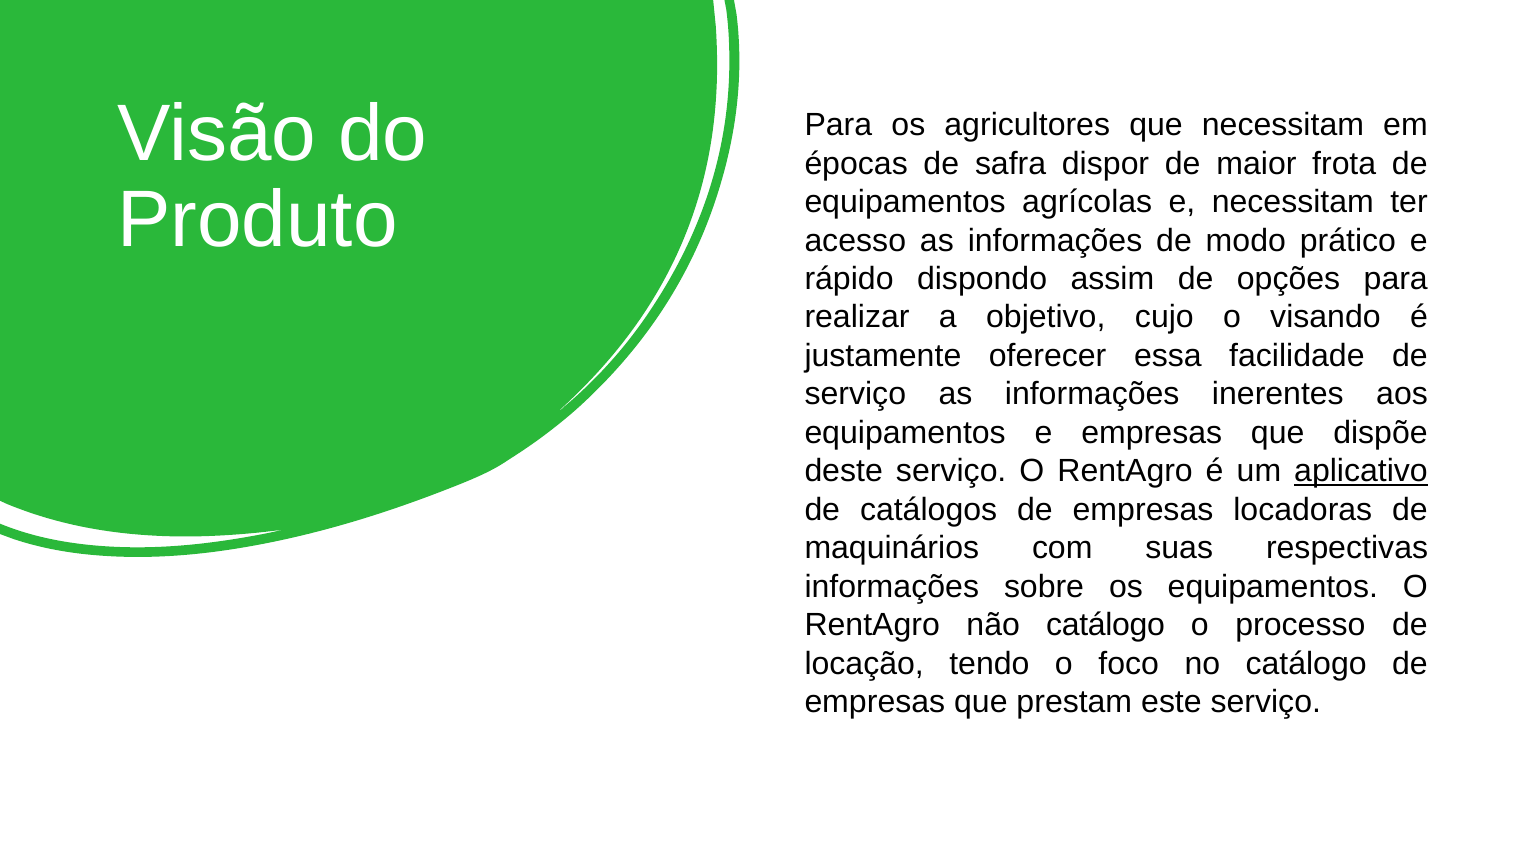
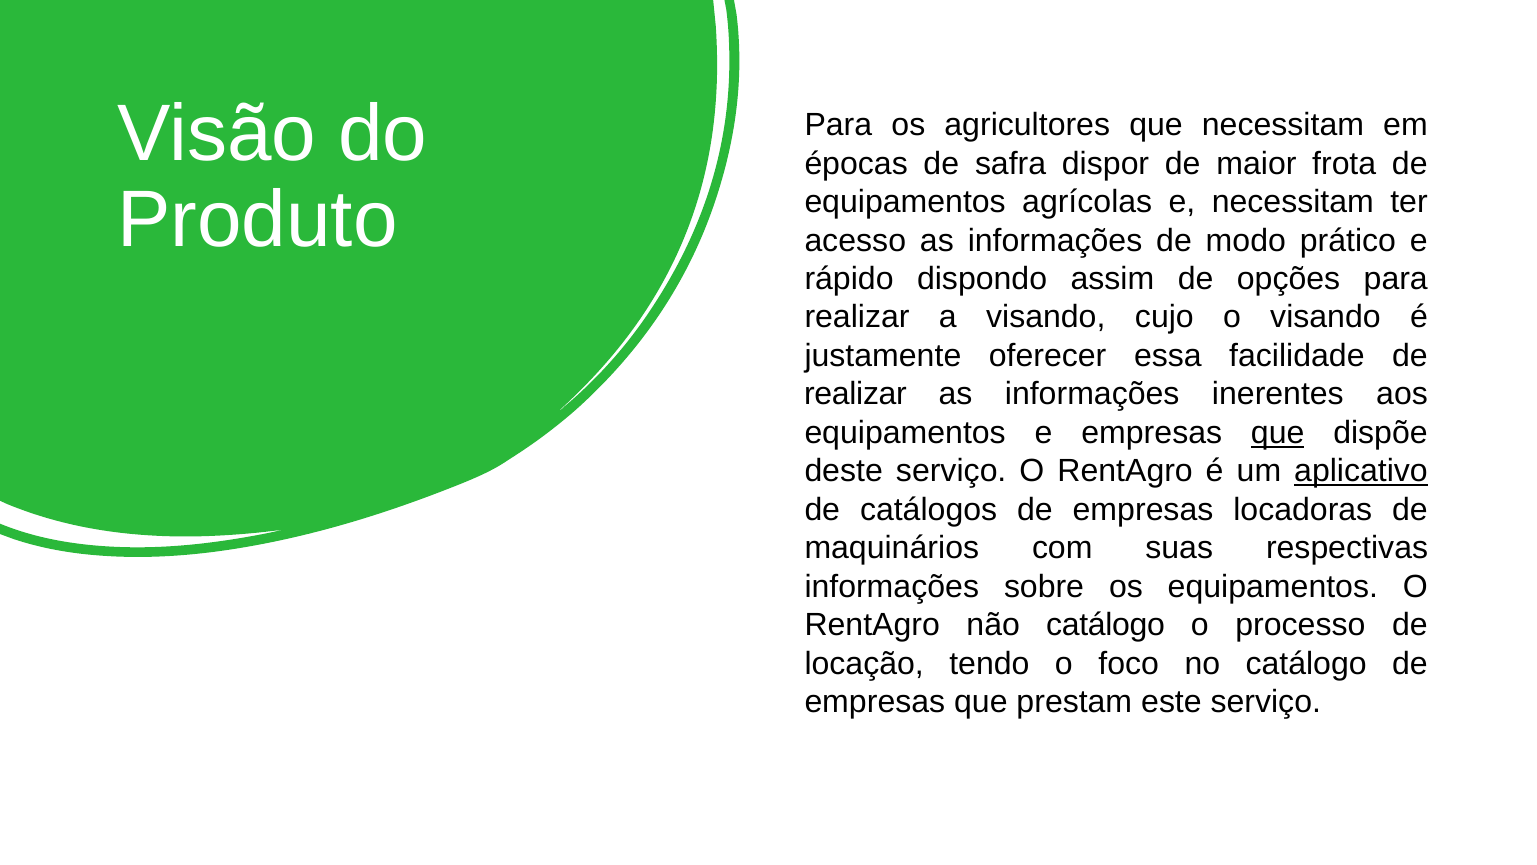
a objetivo: objetivo -> visando (1046, 317)
serviço: serviço -> realizar (855, 394)
que underline: none -> present (1278, 433)
